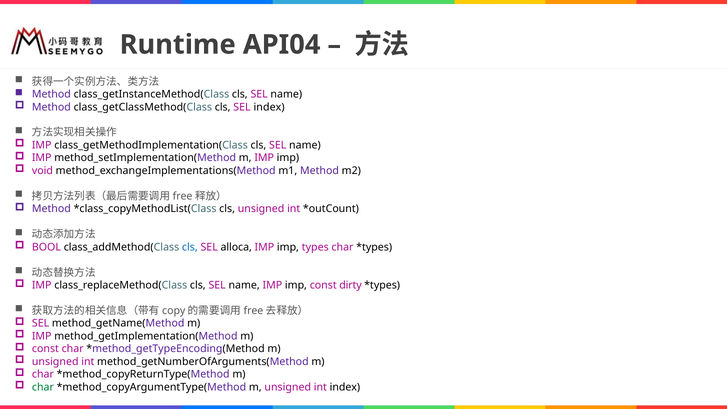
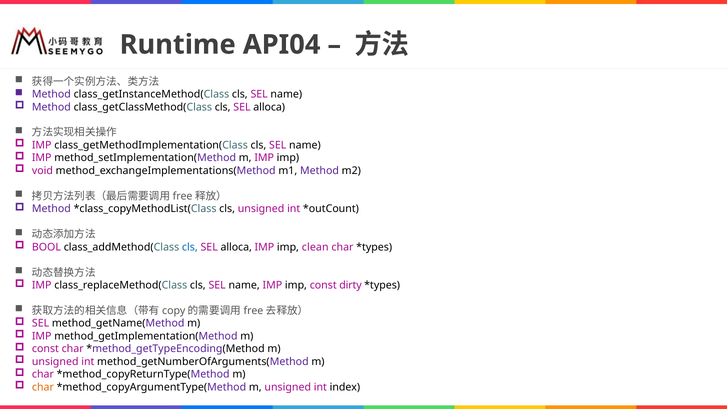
class_getClassMethod(Class cls SEL index: index -> alloca (269, 107)
types: types -> clean (315, 247)
char colour: green -> orange (43, 387)
